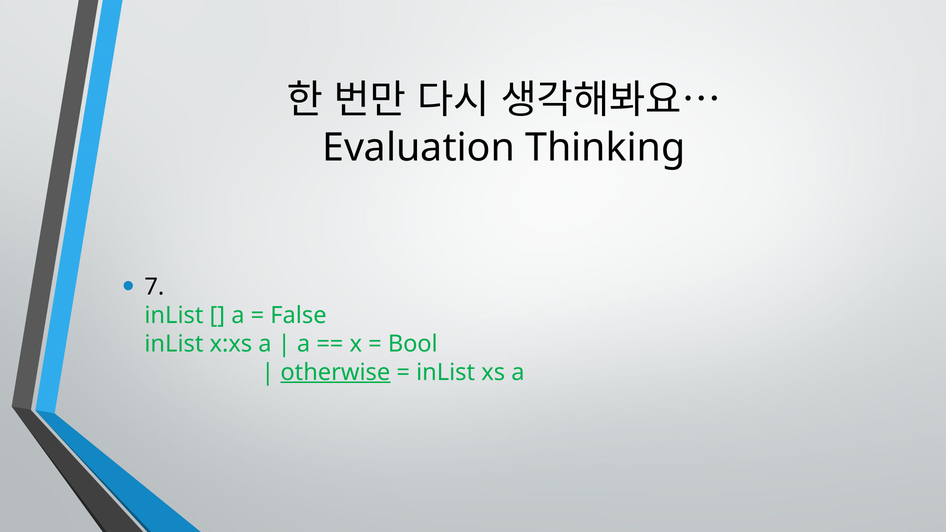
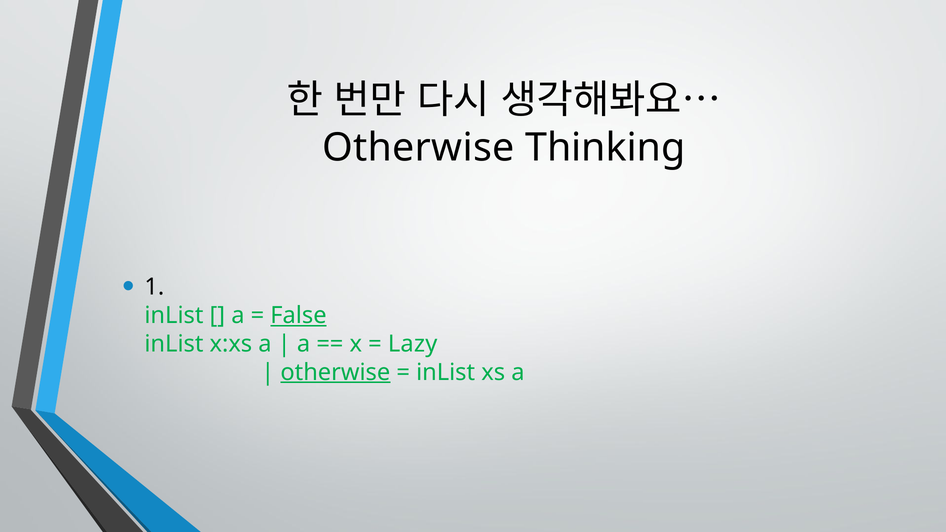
Evaluation: Evaluation -> Otherwise (418, 148)
7: 7 -> 1 (154, 287)
False underline: none -> present (298, 316)
Bool: Bool -> Lazy (413, 344)
